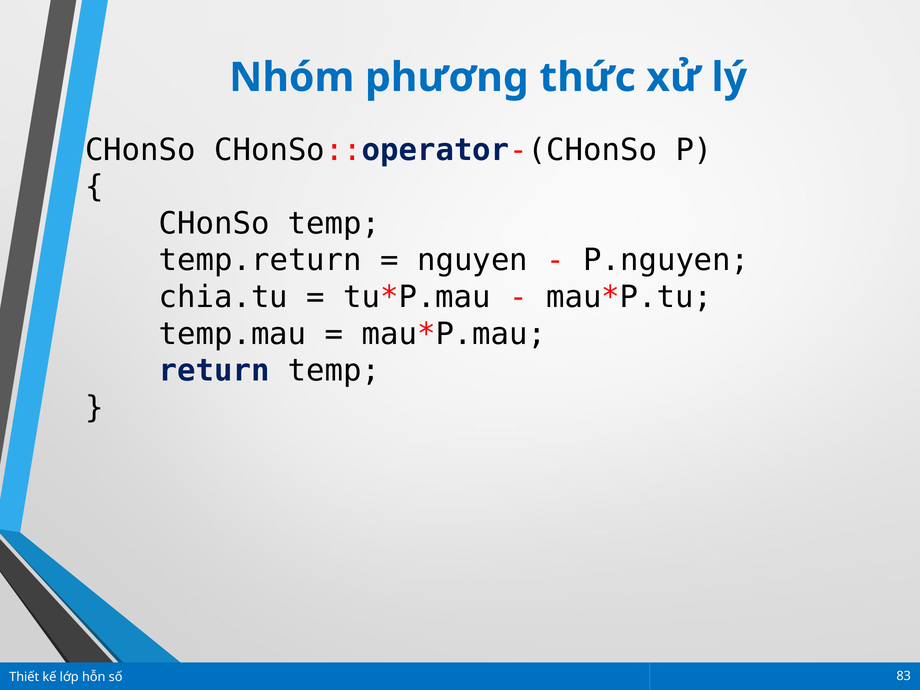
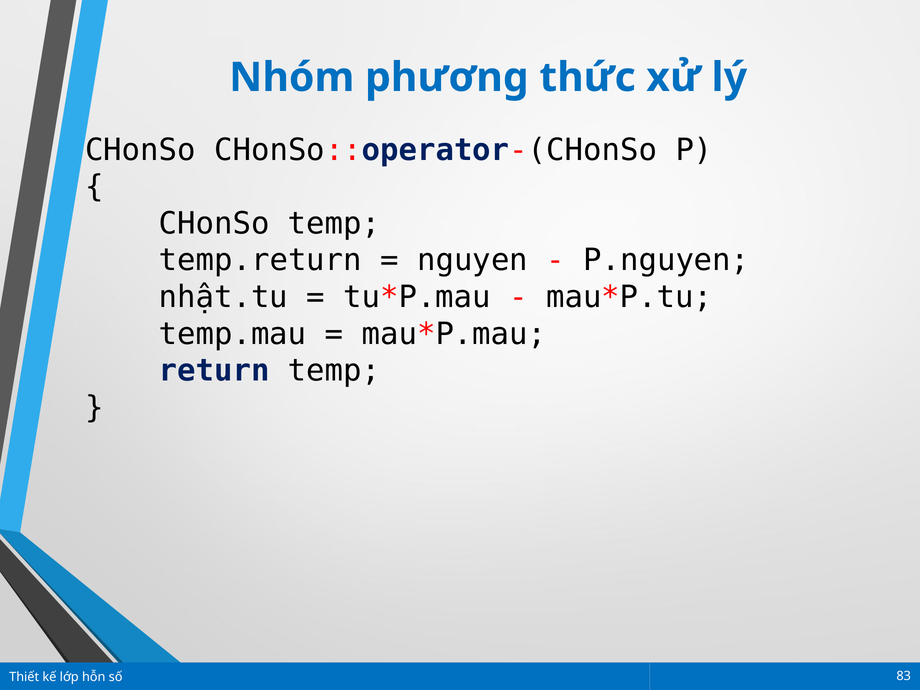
chia.tu: chia.tu -> nhật.tu (223, 297)
